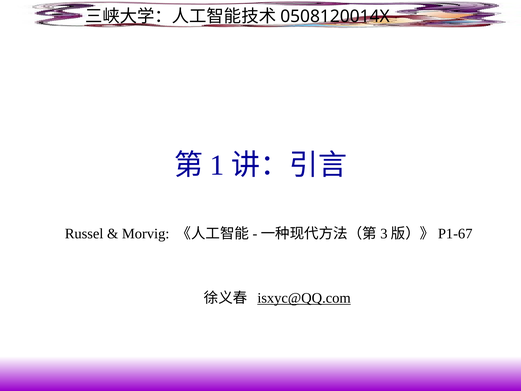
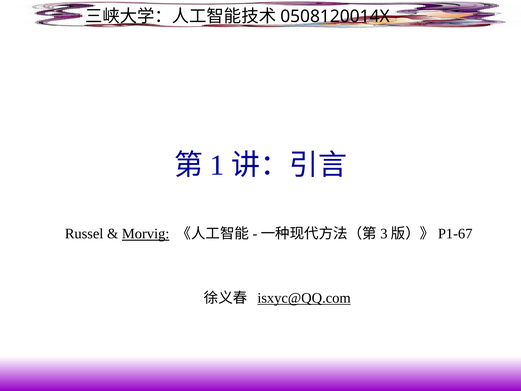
Morvig underline: none -> present (146, 234)
